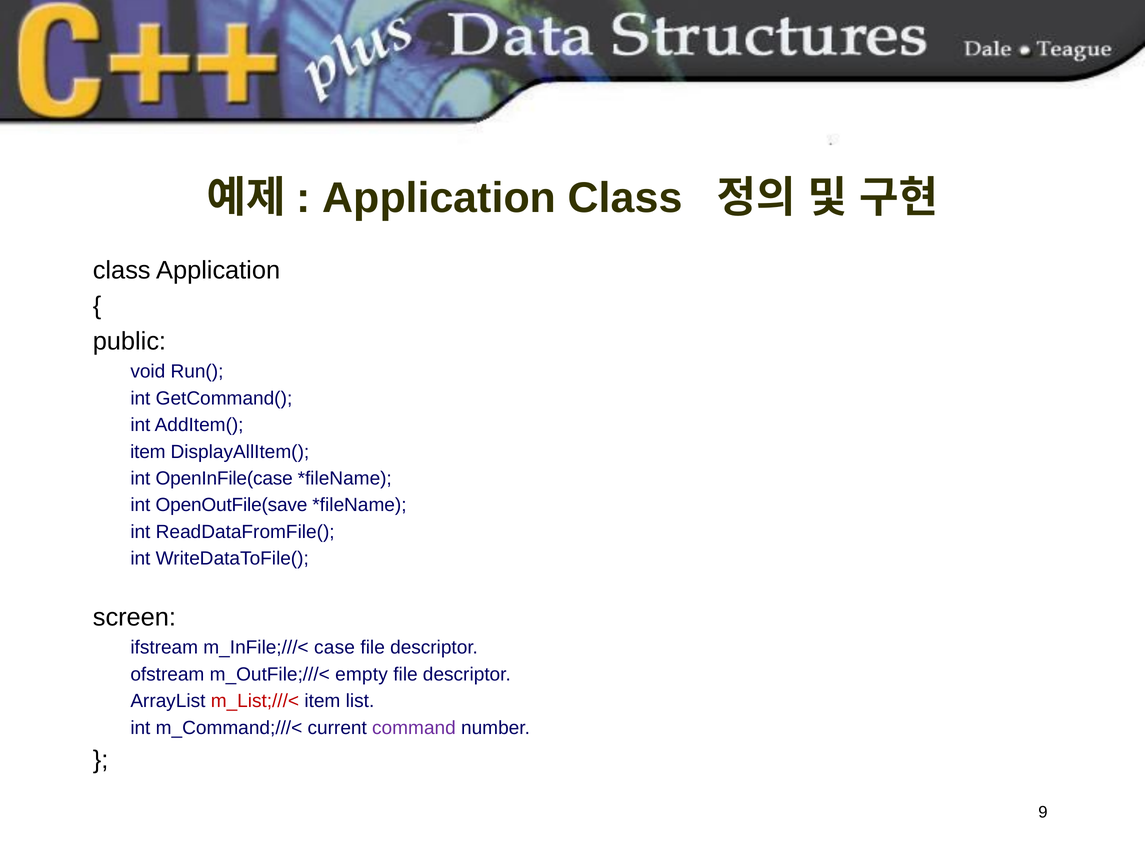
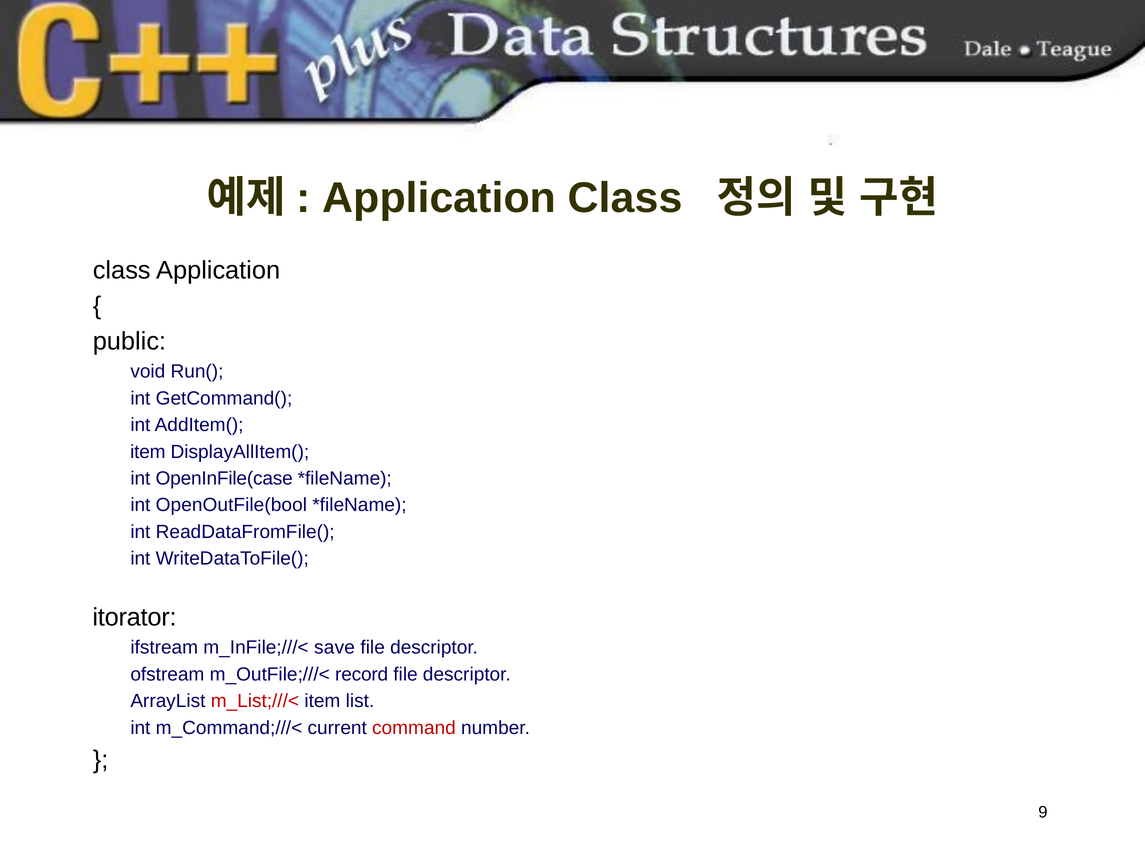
OpenOutFile(save: OpenOutFile(save -> OpenOutFile(bool (231, 506)
screen: screen -> itorator (135, 618)
case: case -> save (335, 648)
empty: empty -> record (362, 675)
command colour: purple -> red (414, 728)
